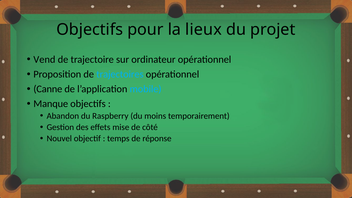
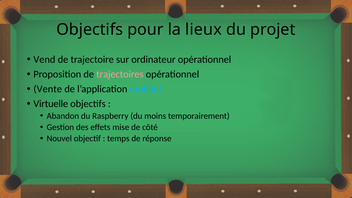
trajectoires colour: light blue -> pink (120, 74)
Canne: Canne -> Vente (48, 89)
Manque: Manque -> Virtuelle (51, 104)
